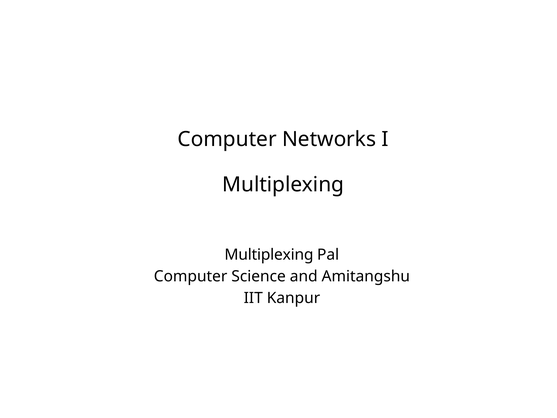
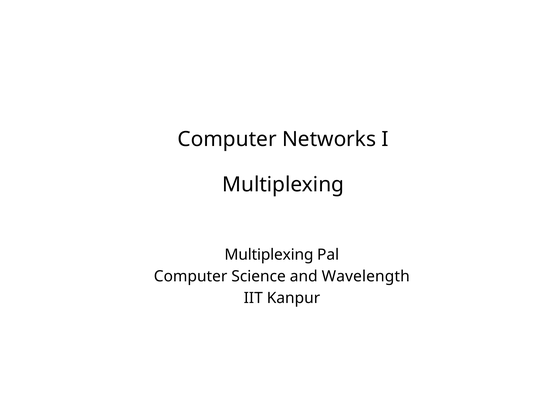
Amitangshu: Amitangshu -> Wavelength (366, 276)
